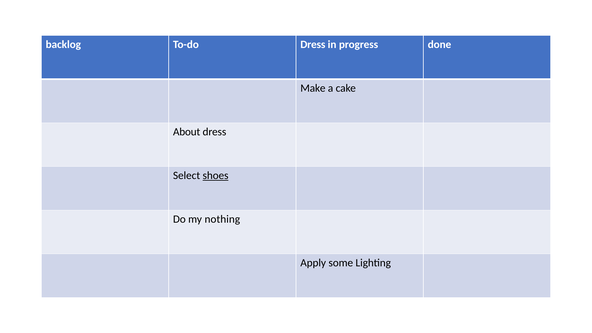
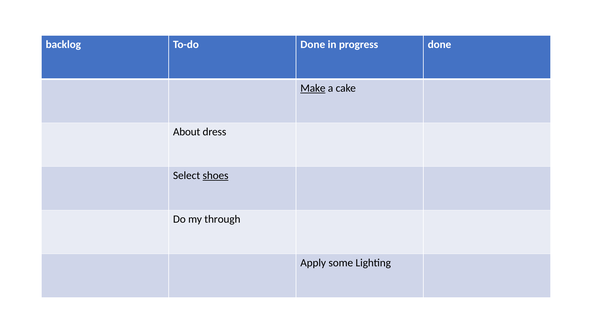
To-do Dress: Dress -> Done (313, 45)
Make underline: none -> present (313, 88)
nothing: nothing -> through (222, 219)
